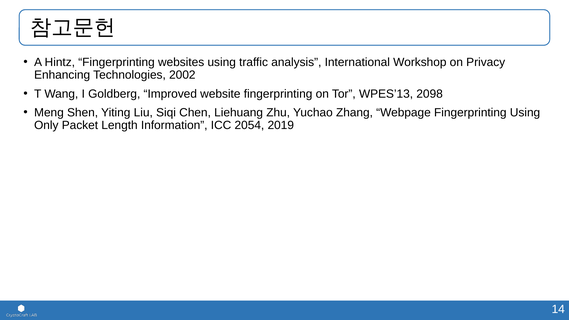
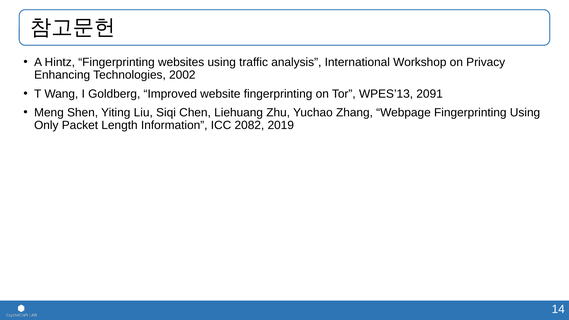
2098: 2098 -> 2091 (430, 94)
2054: 2054 -> 2082 (249, 125)
